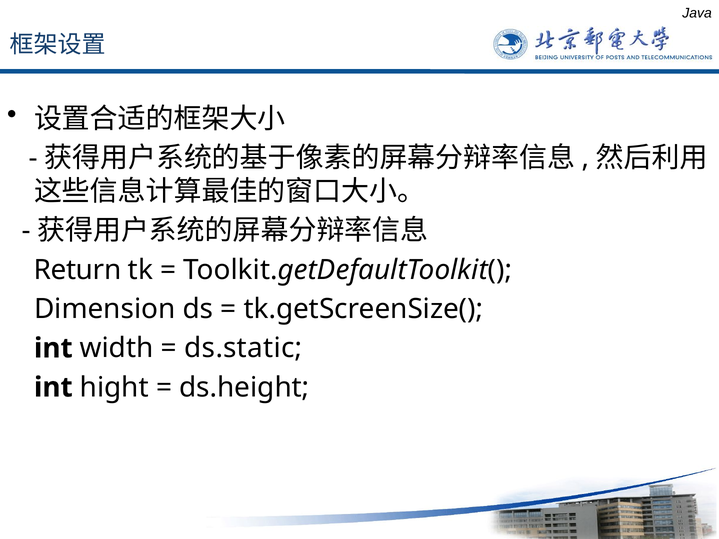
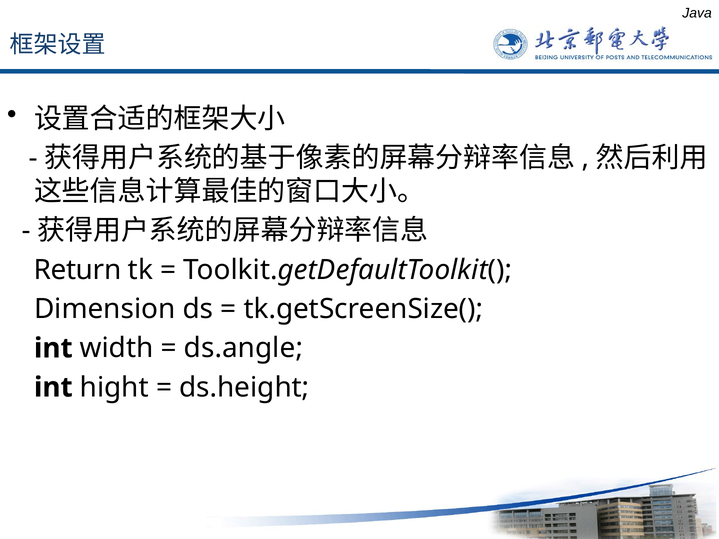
ds.static: ds.static -> ds.angle (243, 348)
